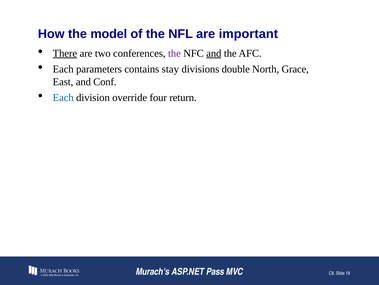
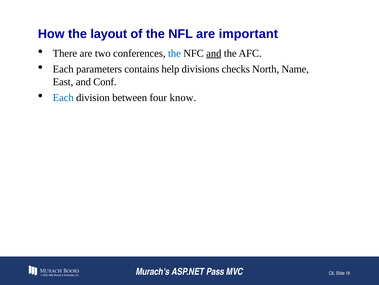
model: model -> layout (109, 34)
There underline: present -> none (65, 53)
the colour: purple -> blue (174, 53)
stay: stay -> help (170, 69)
double: double -> checks (236, 69)
Grace: Grace -> Name (295, 69)
override: override -> between (130, 97)
return: return -> know (183, 97)
